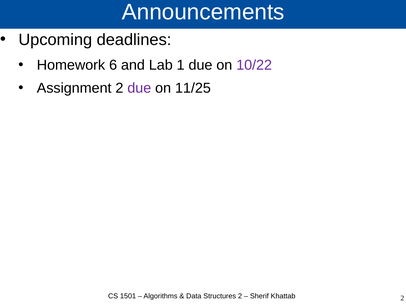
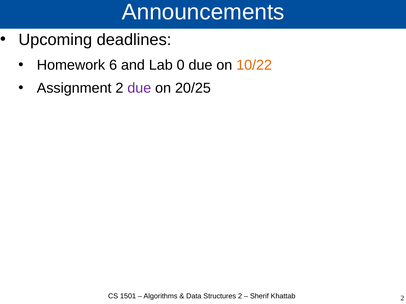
1: 1 -> 0 (181, 65)
10/22 colour: purple -> orange (254, 65)
11/25: 11/25 -> 20/25 (193, 88)
